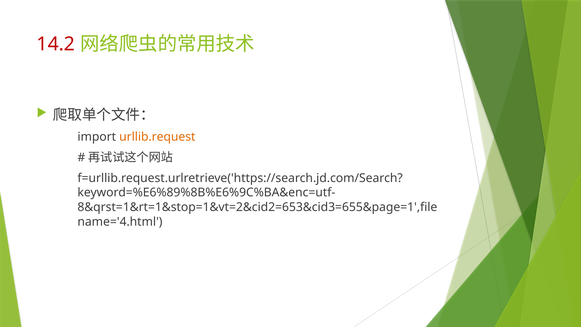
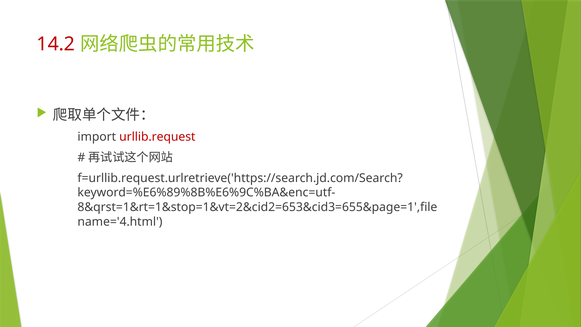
urllib.request colour: orange -> red (157, 137)
